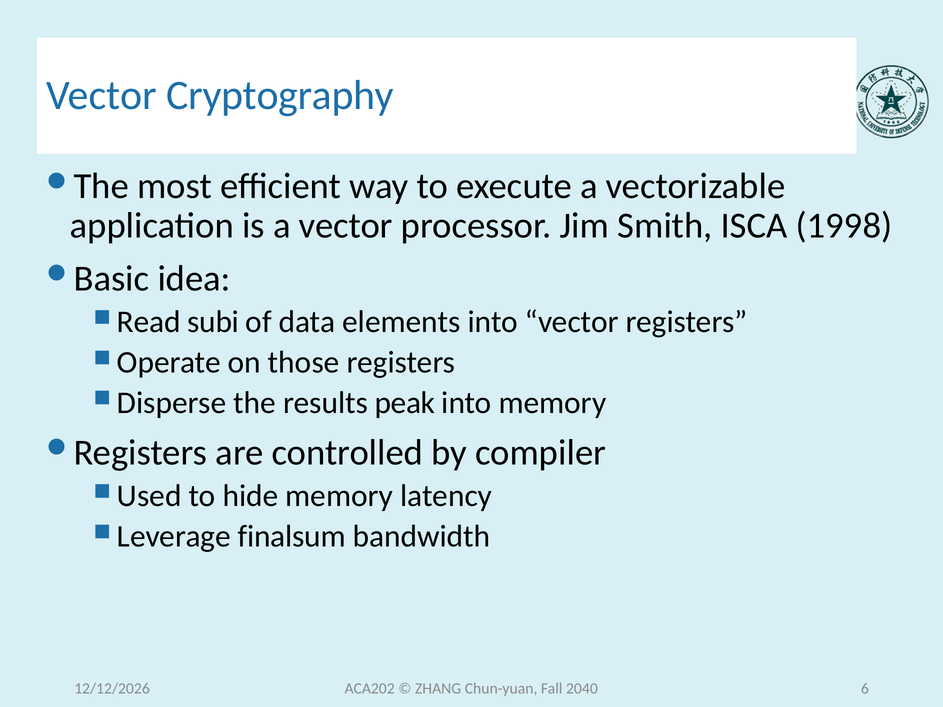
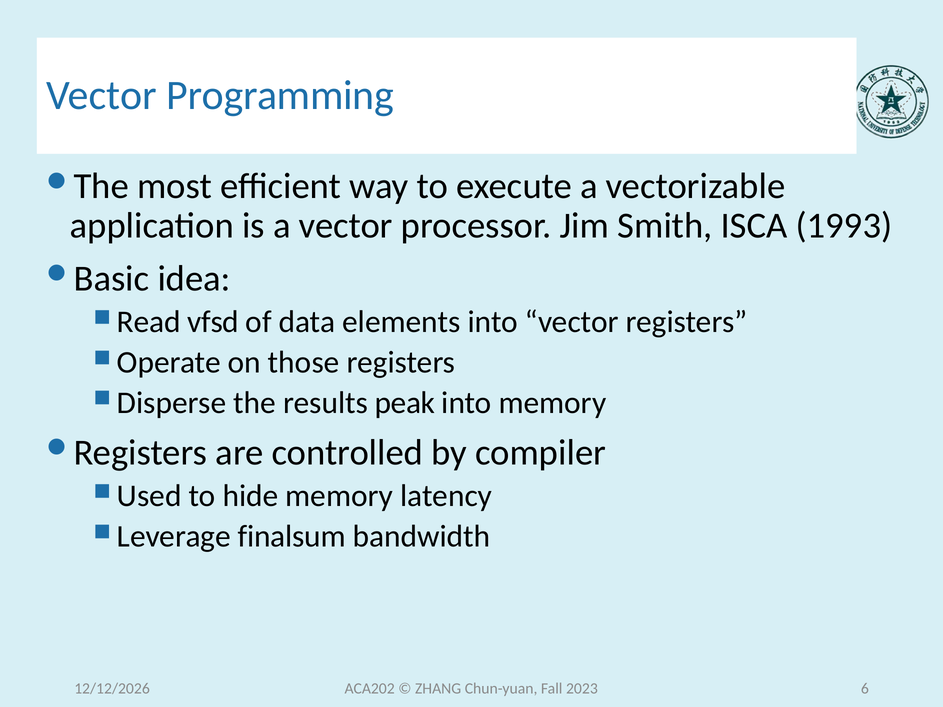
Cryptography: Cryptography -> Programming (280, 96)
1998: 1998 -> 1993 (844, 226)
subi: subi -> vfsd (213, 322)
2040: 2040 -> 2023 (582, 689)
